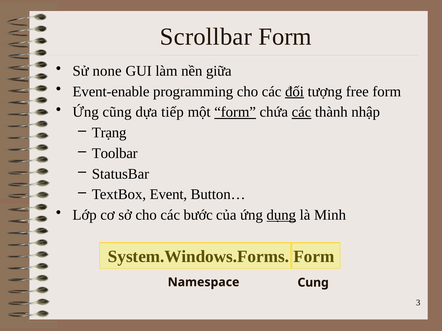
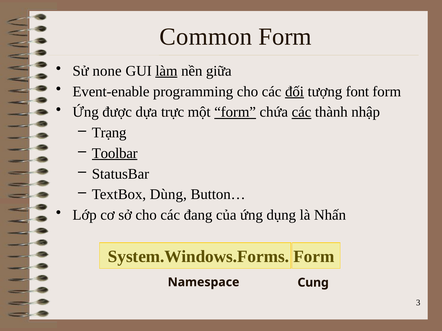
Scrollbar: Scrollbar -> Common (206, 37)
làm underline: none -> present (166, 71)
free: free -> font (357, 92)
cũng: cũng -> được (117, 112)
tiếp: tiếp -> trực (173, 112)
Toolbar underline: none -> present (115, 154)
Event: Event -> Dùng (168, 195)
bước: bước -> đang (198, 215)
dụng underline: present -> none (281, 215)
Minh: Minh -> Nhấn (330, 215)
